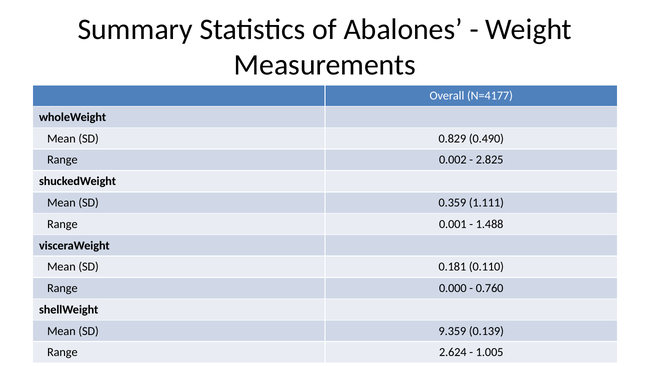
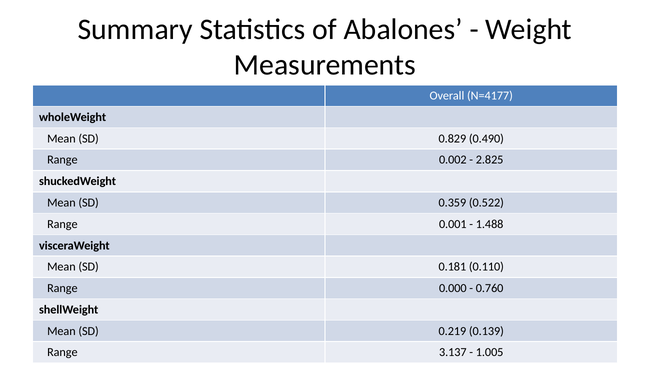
1.111: 1.111 -> 0.522 (486, 203)
9.359: 9.359 -> 0.219 (452, 331)
2.624: 2.624 -> 3.137 (453, 352)
